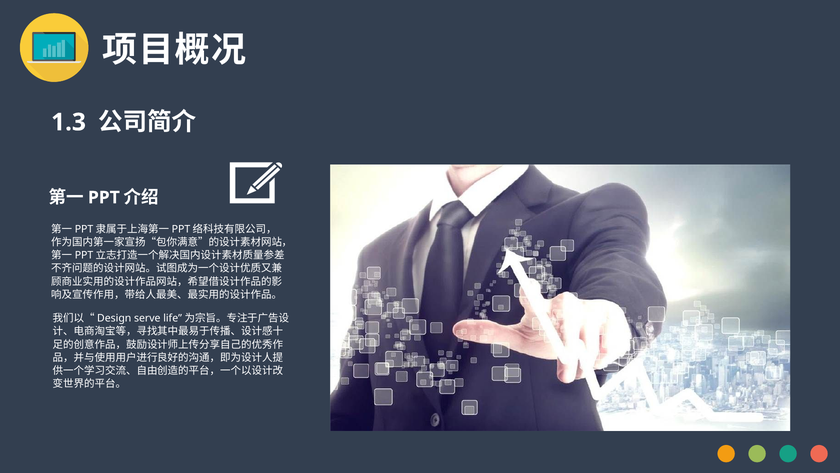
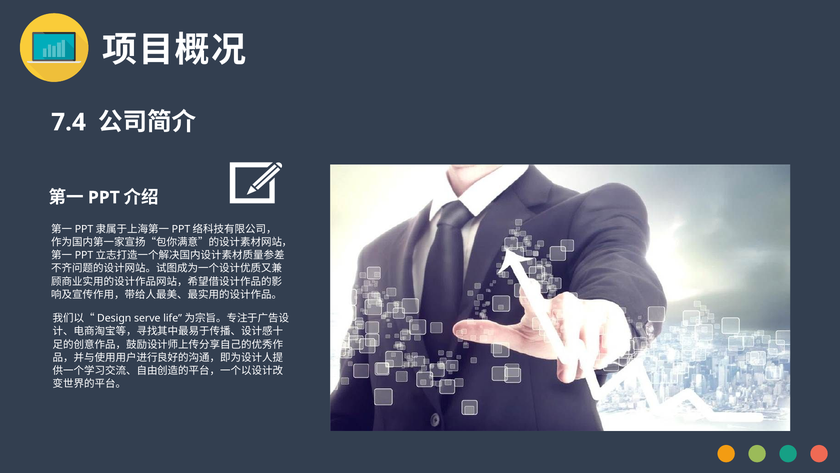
1.3: 1.3 -> 7.4 (69, 122)
